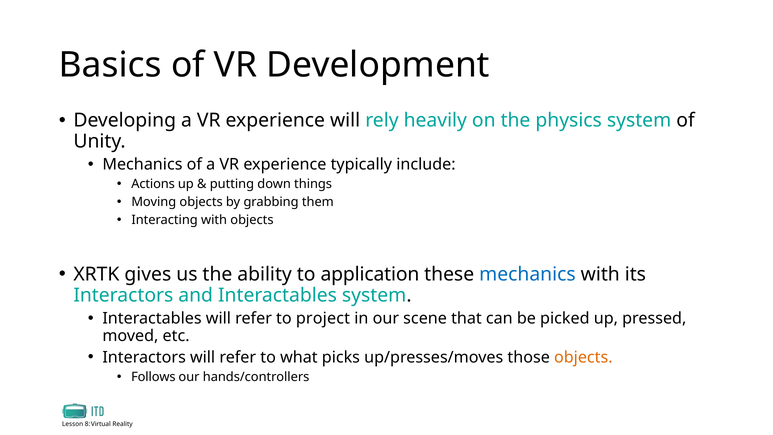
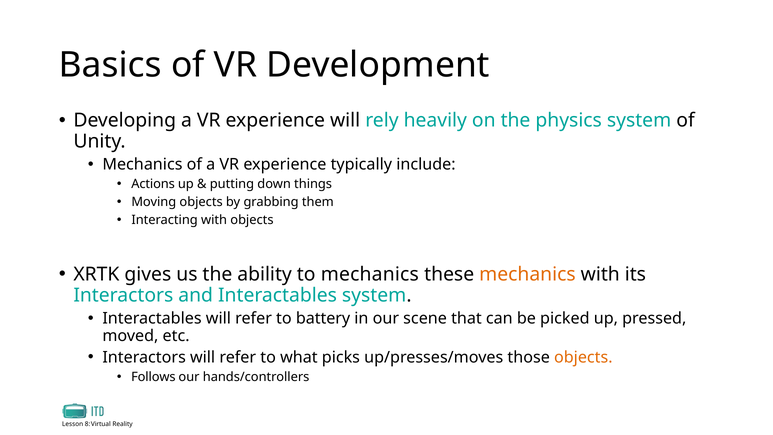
to application: application -> mechanics (370, 274)
mechanics colour: blue -> orange (527, 274)
project: project -> battery (323, 318)
